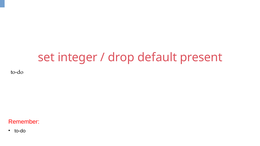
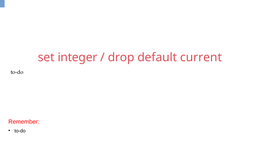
present: present -> current (201, 57)
